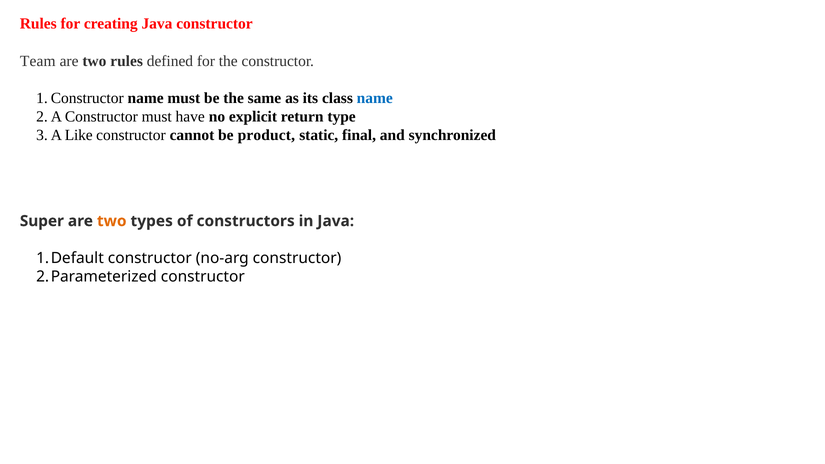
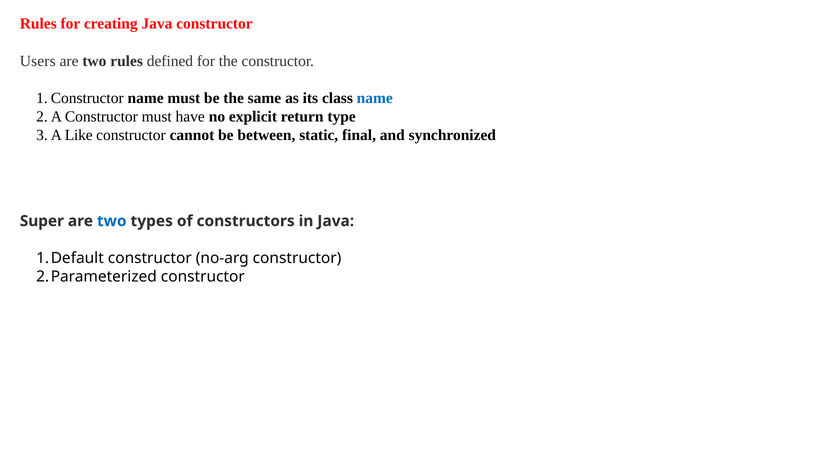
Team: Team -> Users (38, 61)
product: product -> between (266, 135)
two colour: orange -> blue (112, 221)
